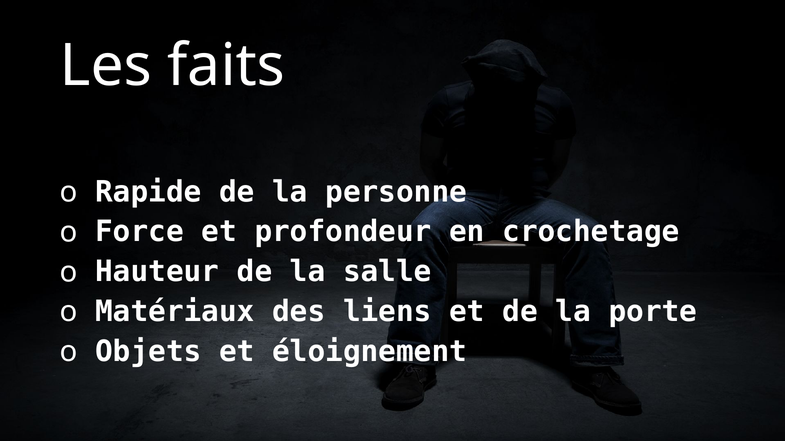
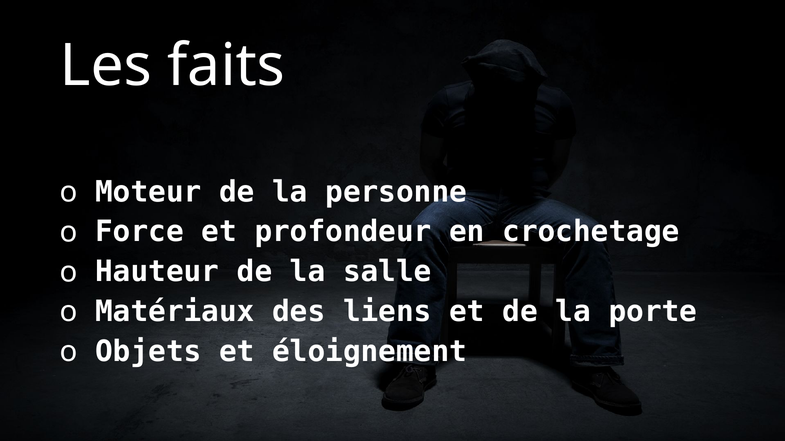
Rapide: Rapide -> Moteur (148, 192)
